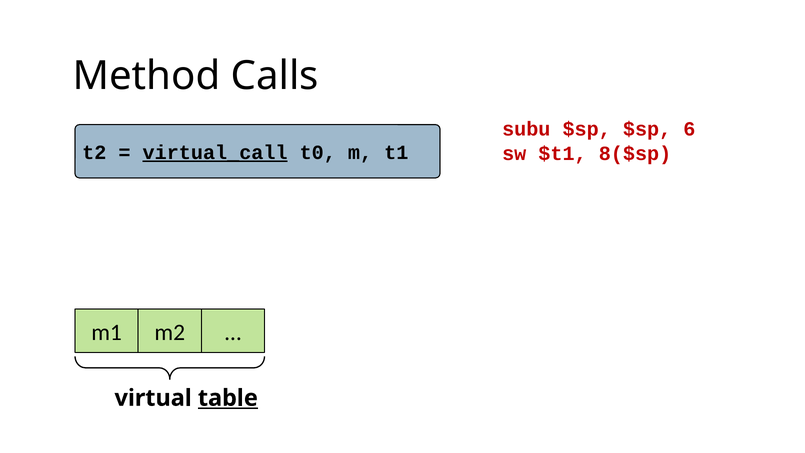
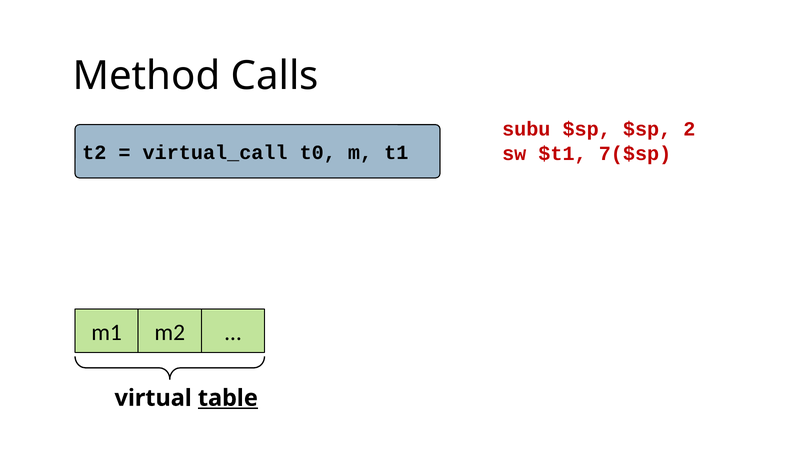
6: 6 -> 2 (689, 129)
virtual_call underline: present -> none (215, 153)
8($sp: 8($sp -> 7($sp (635, 153)
